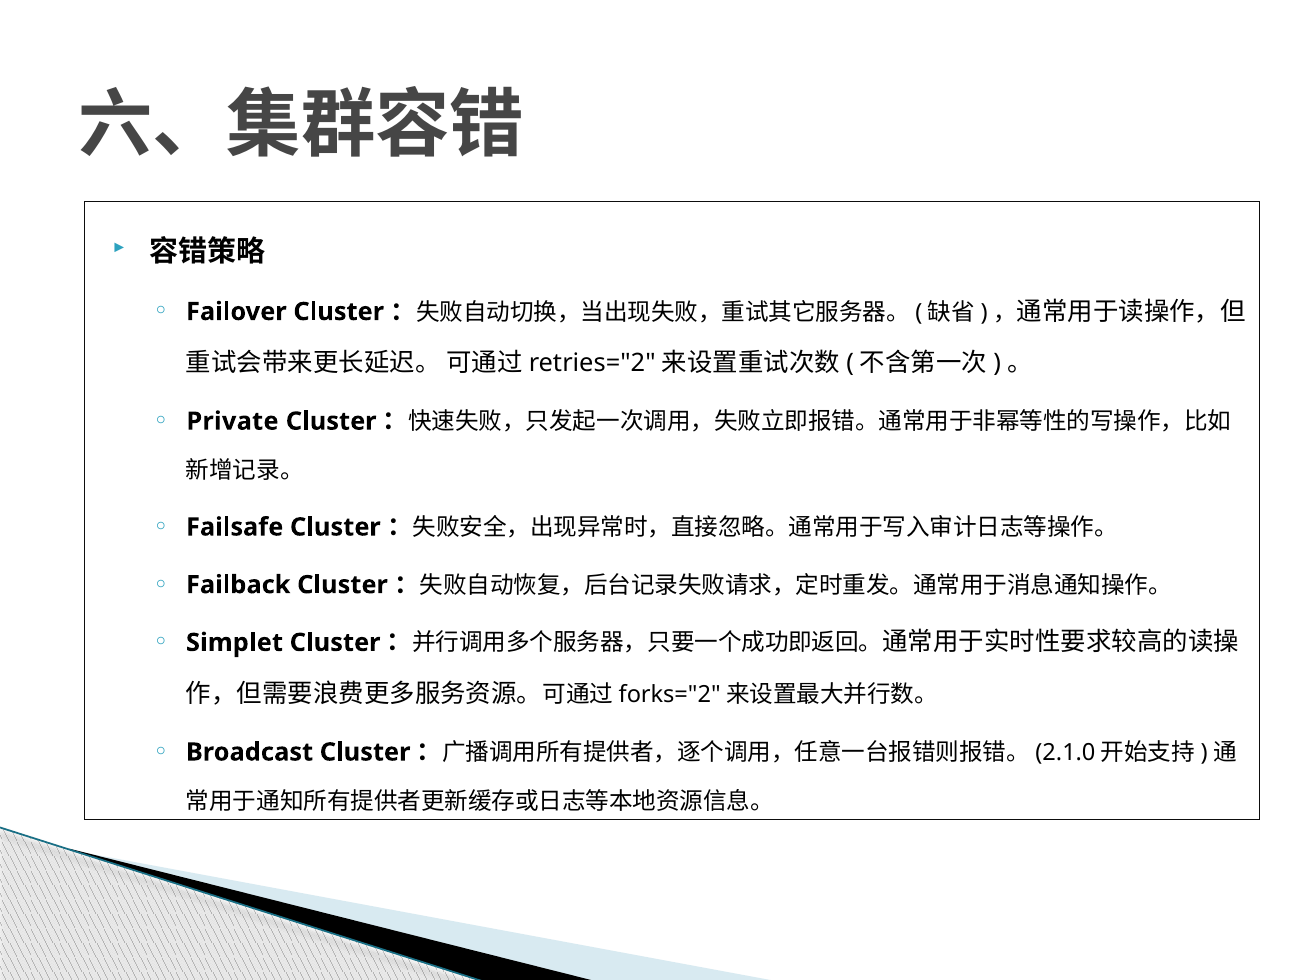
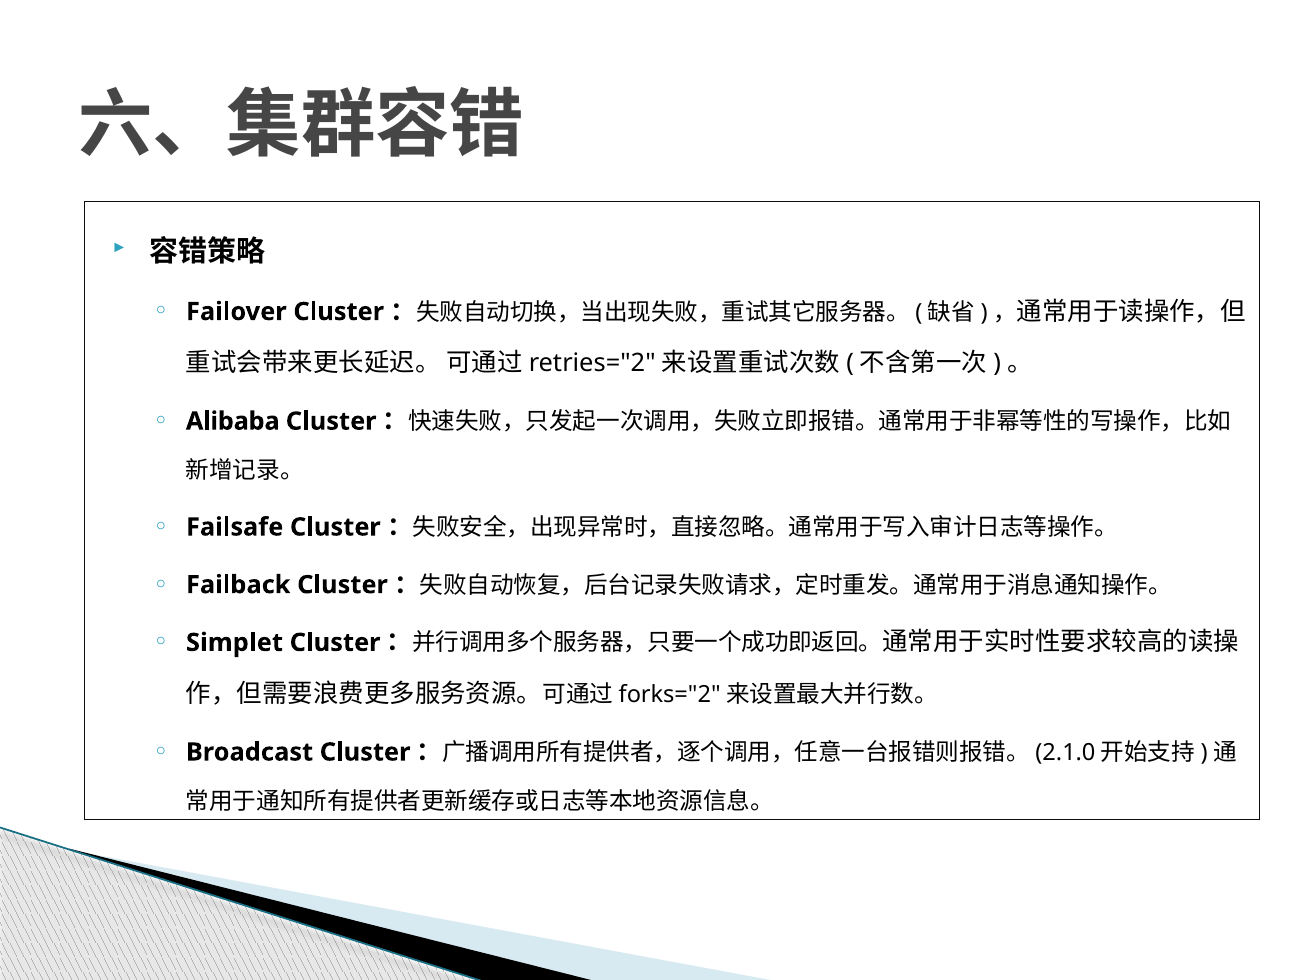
Private: Private -> Alibaba (233, 421)
